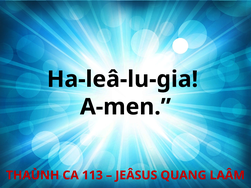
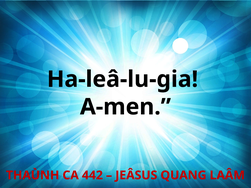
113: 113 -> 442 (92, 176)
